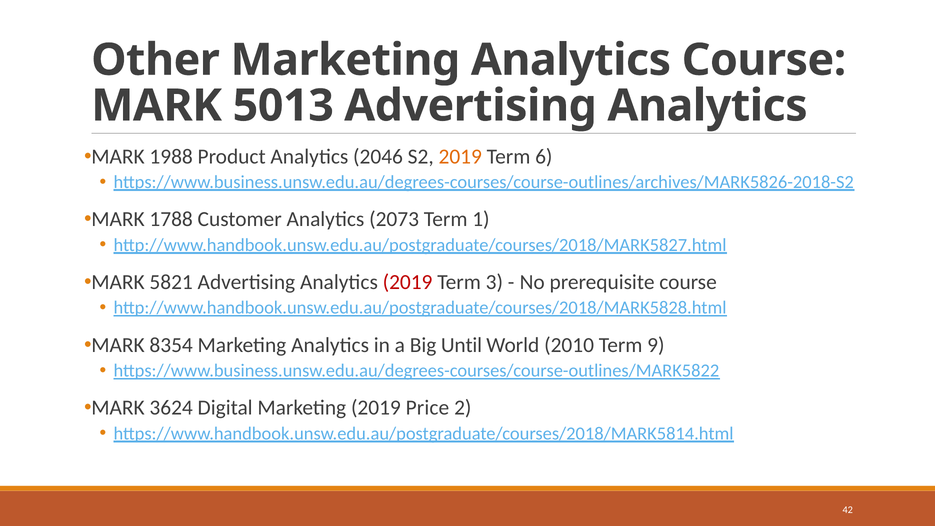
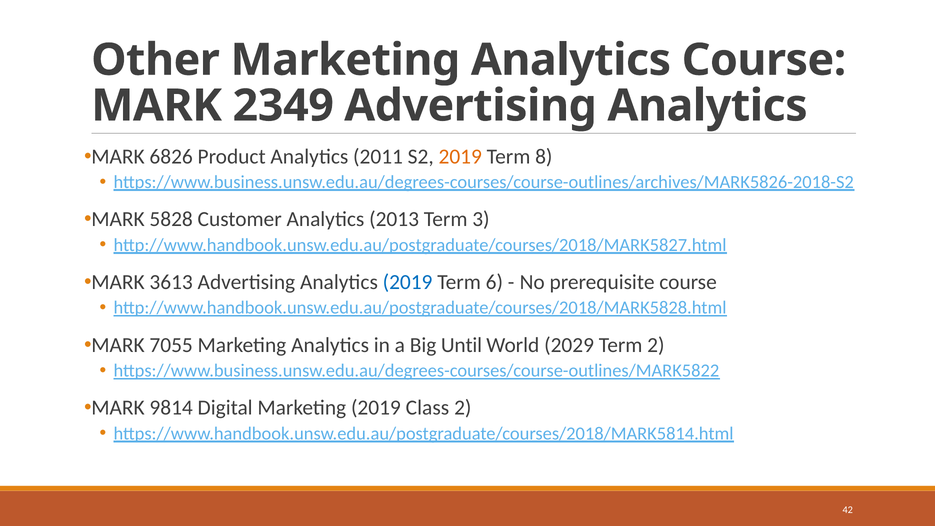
5013: 5013 -> 2349 (283, 106)
1988: 1988 -> 6826 (171, 156)
2046: 2046 -> 2011 (378, 156)
6: 6 -> 8 (544, 156)
1788: 1788 -> 5828 (171, 219)
2073: 2073 -> 2013 (394, 219)
1: 1 -> 3 (481, 219)
5821: 5821 -> 3613 (171, 282)
2019 colour: red -> blue (408, 282)
3: 3 -> 6 (494, 282)
8354: 8354 -> 7055 (171, 345)
2010: 2010 -> 2029 (569, 345)
Term 9: 9 -> 2 (656, 345)
3624: 3624 -> 9814 (171, 408)
Price: Price -> Class (427, 408)
